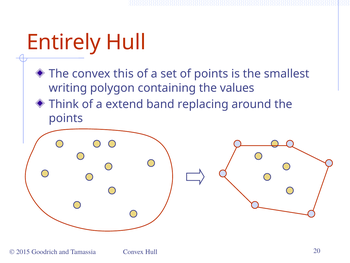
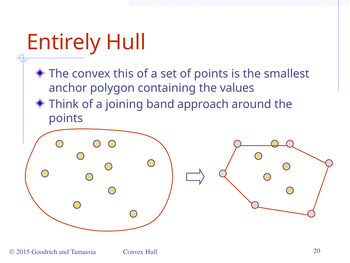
writing: writing -> anchor (68, 88)
extend: extend -> joining (124, 104)
replacing: replacing -> approach (203, 104)
